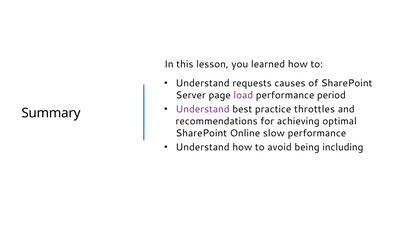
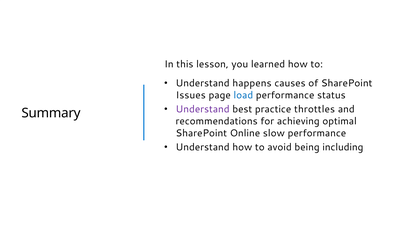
requests: requests -> happens (252, 83)
Server: Server -> Issues (191, 95)
load colour: purple -> blue (243, 95)
period: period -> status (331, 95)
